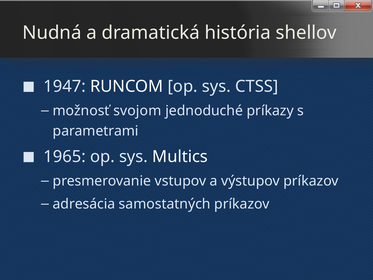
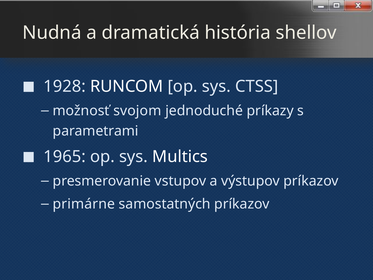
1947: 1947 -> 1928 (65, 86)
adresácia: adresácia -> primárne (84, 204)
